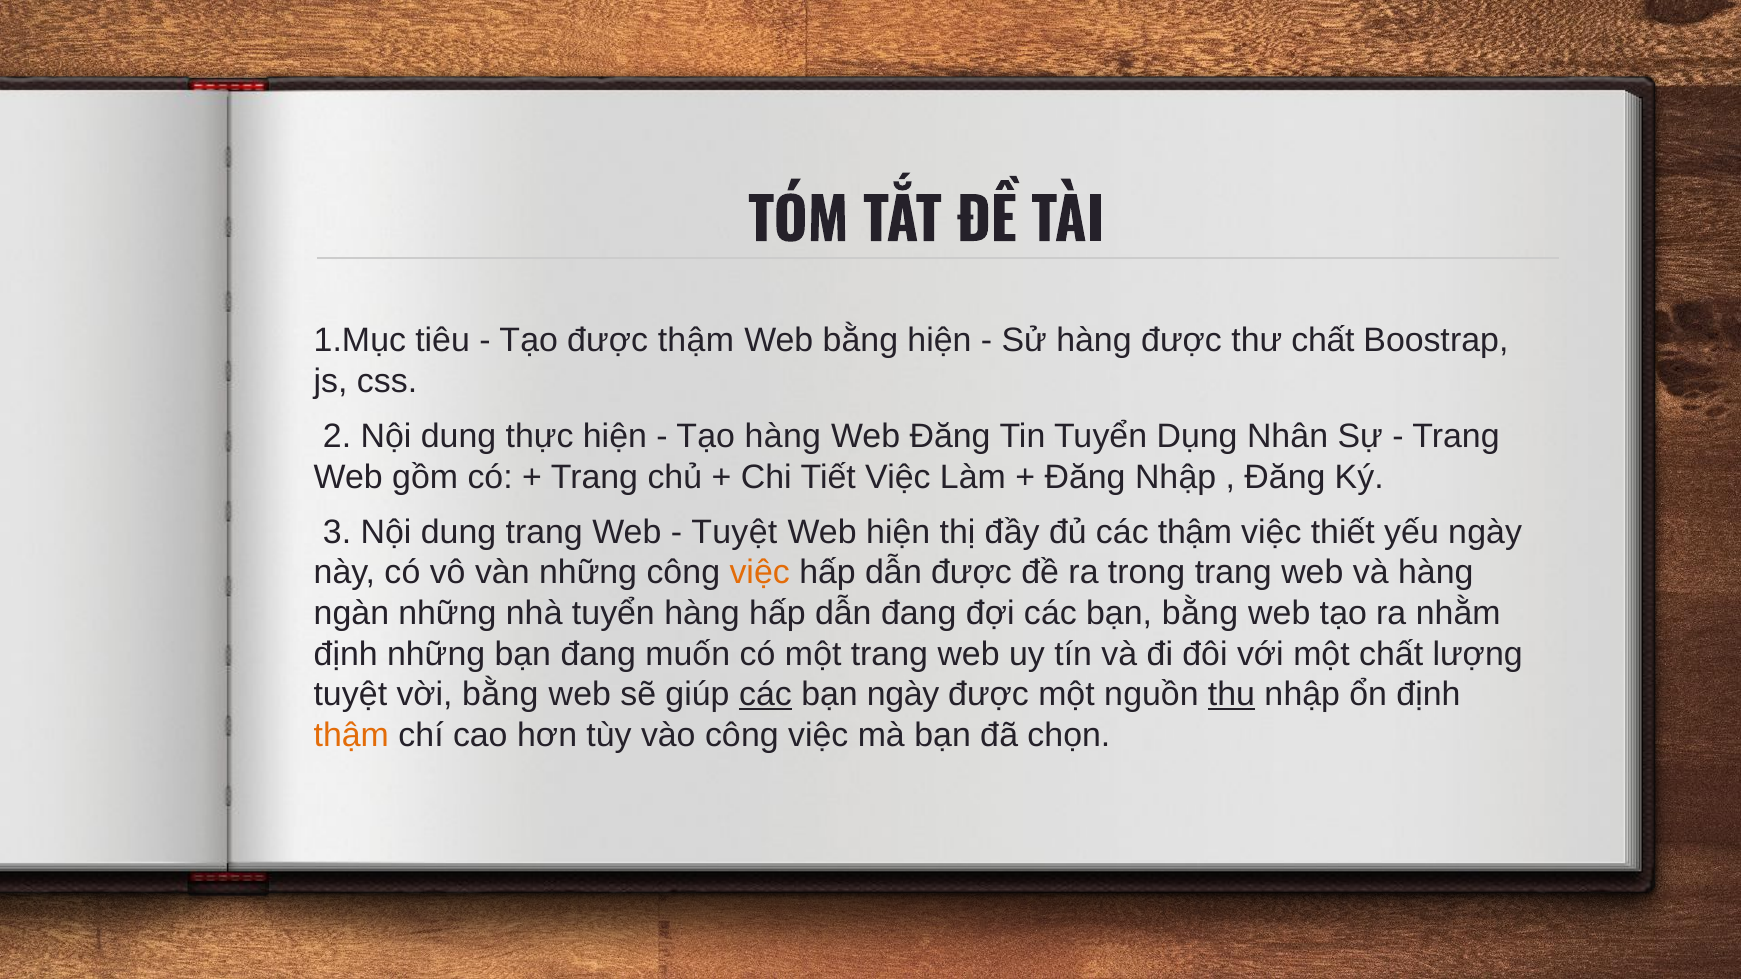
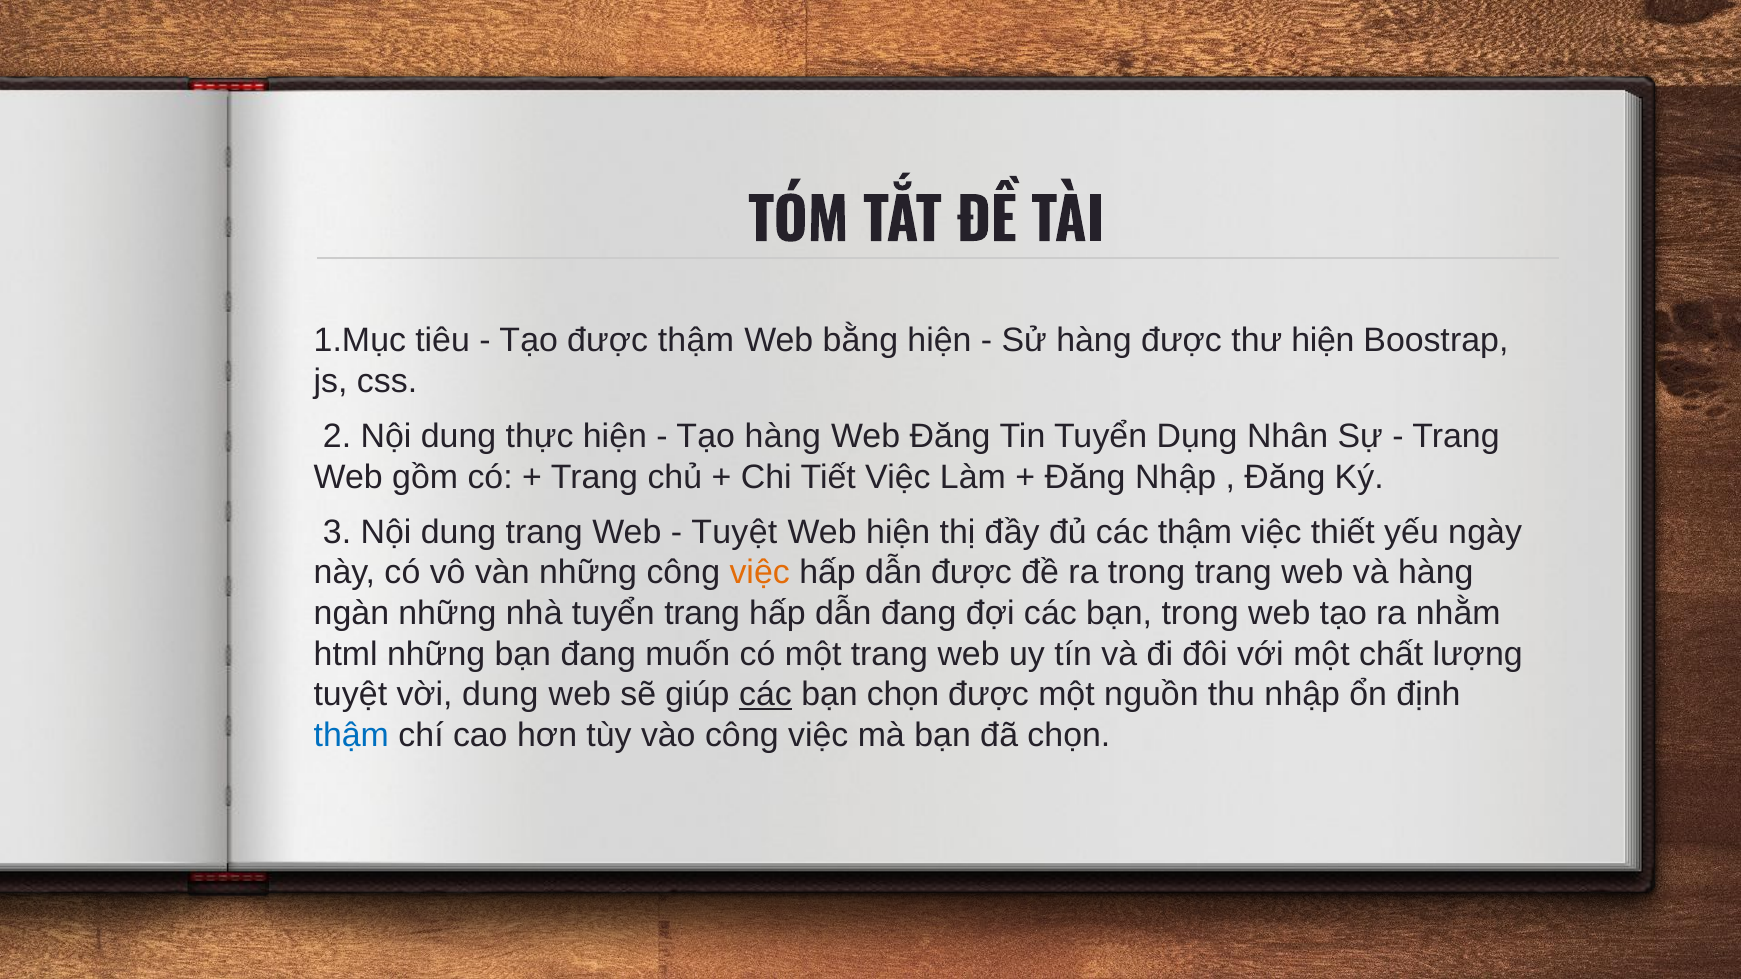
thư chất: chất -> hiện (1323, 341)
tuyển hàng: hàng -> trang (702, 614)
bạn bằng: bằng -> trong (1200, 614)
định: định -> html (346, 654)
vời bằng: bằng -> dung (500, 695)
bạn ngày: ngày -> chọn (903, 695)
thu underline: present -> none (1231, 695)
thậm colour: orange -> blue (351, 735)
